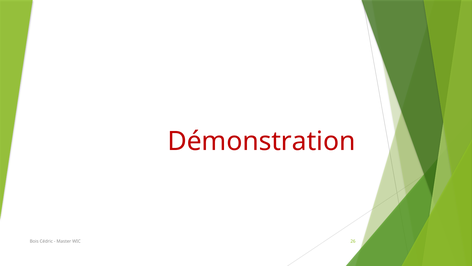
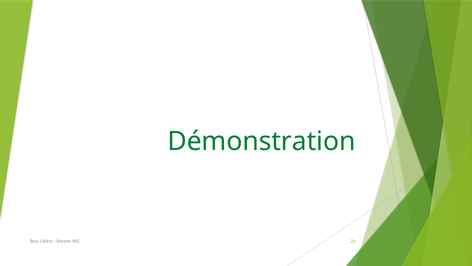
Démonstration colour: red -> green (261, 141)
